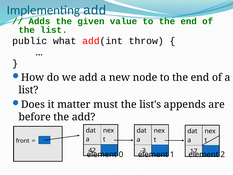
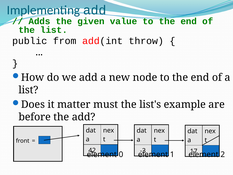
what: what -> from (65, 41)
appends: appends -> example (185, 104)
